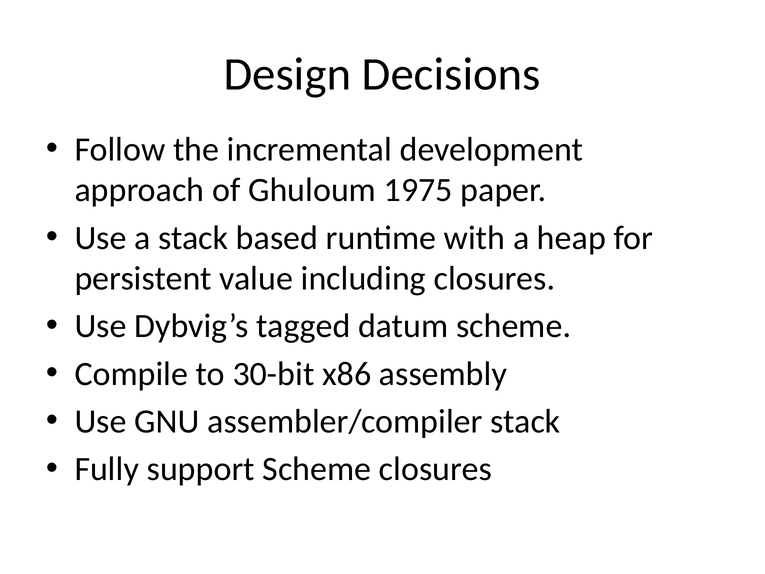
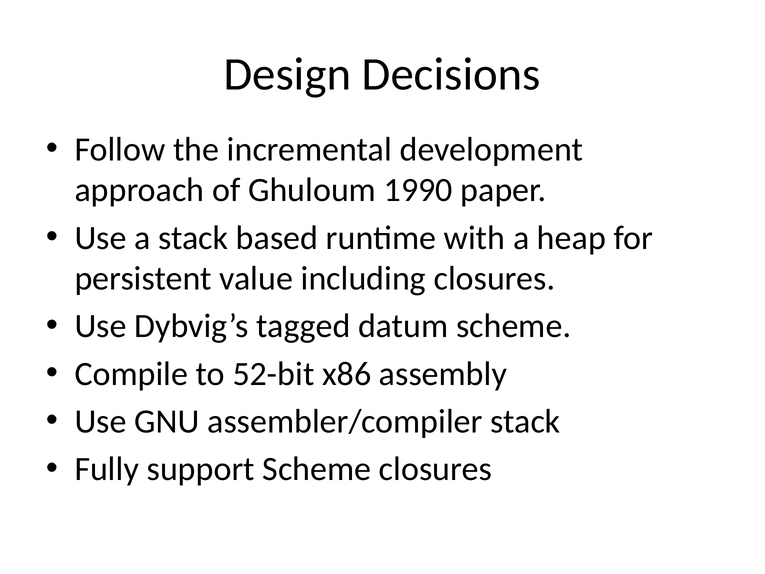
1975: 1975 -> 1990 (418, 190)
30-bit: 30-bit -> 52-bit (273, 374)
